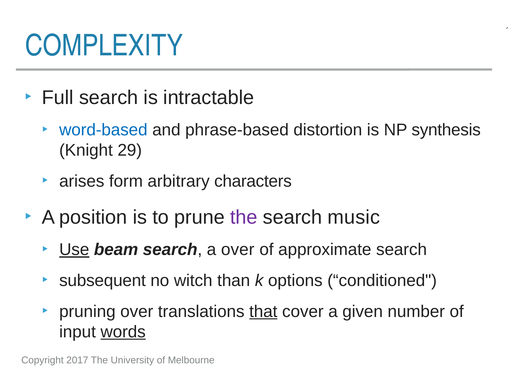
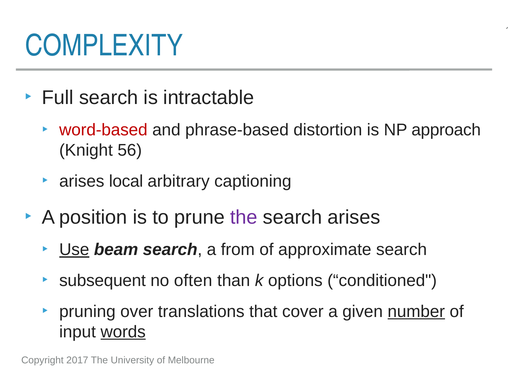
word-based colour: blue -> red (103, 130)
synthesis: synthesis -> approach (446, 130)
29: 29 -> 56 (130, 150)
form: form -> local (126, 181)
characters: characters -> captioning (253, 181)
search music: music -> arises (354, 217)
a over: over -> from (238, 250)
witch: witch -> often (193, 281)
that underline: present -> none (263, 312)
number underline: none -> present (416, 312)
